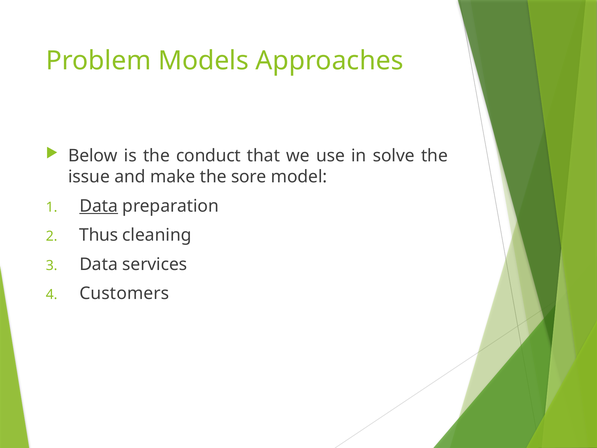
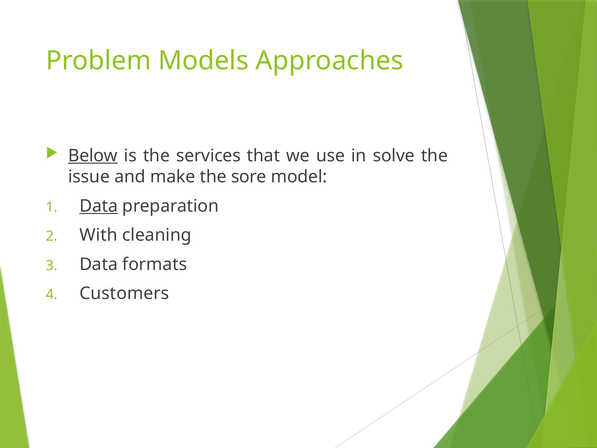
Below underline: none -> present (93, 156)
conduct: conduct -> services (208, 156)
Thus: Thus -> With (99, 235)
services: services -> formats (155, 264)
